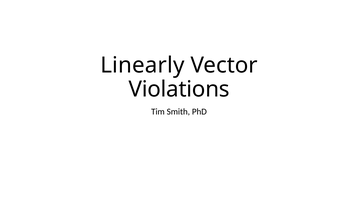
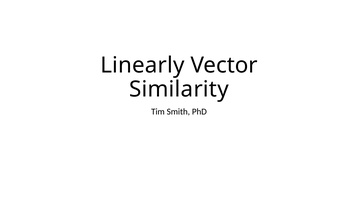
Violations: Violations -> Similarity (179, 89)
